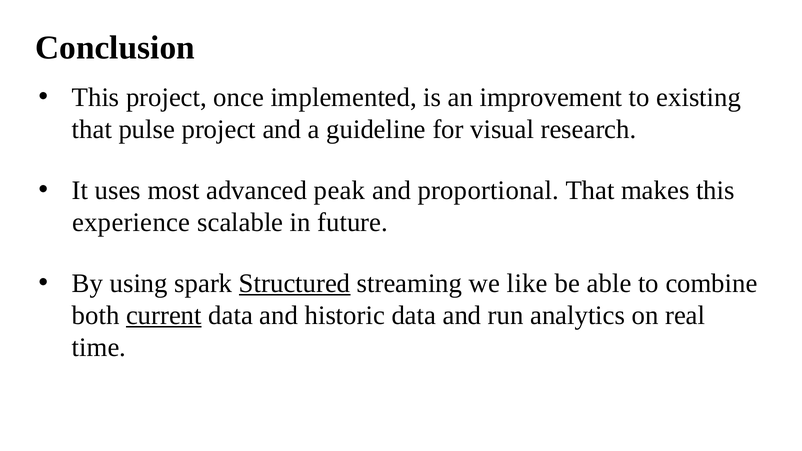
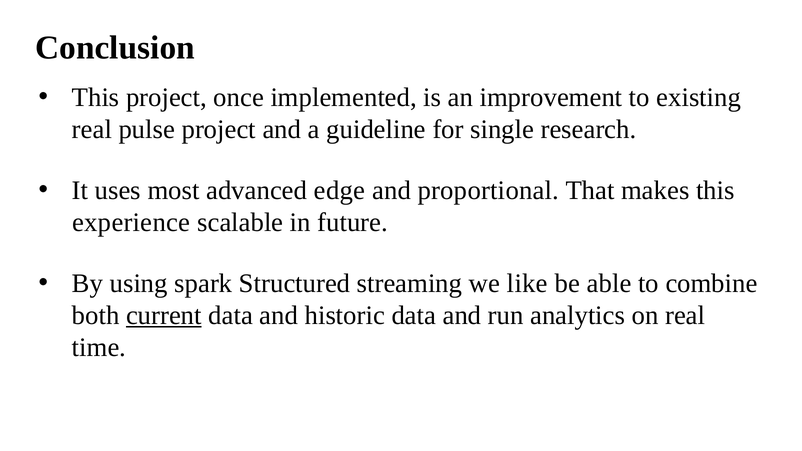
that: that -> real (92, 129)
visual: visual -> single (502, 129)
peak: peak -> edge (340, 190)
Structured underline: present -> none (295, 283)
